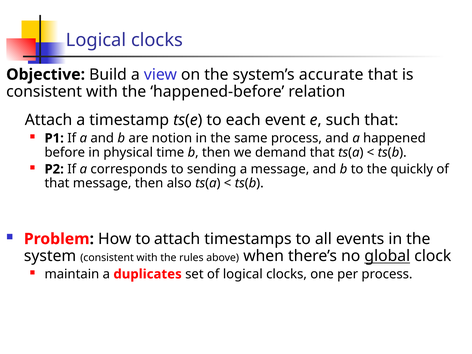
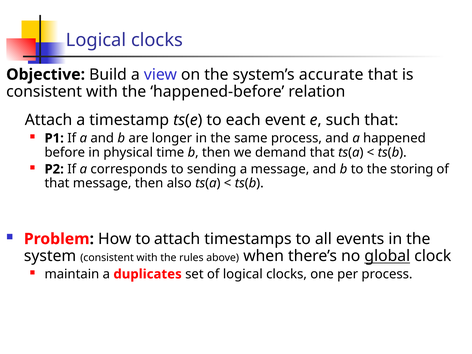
notion: notion -> longer (172, 138)
quickly: quickly -> storing (412, 169)
